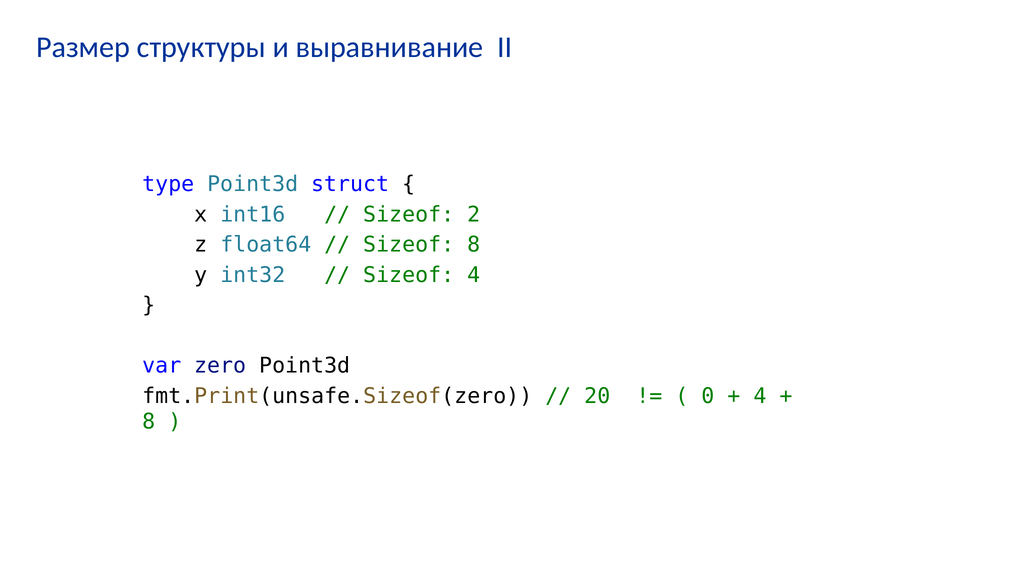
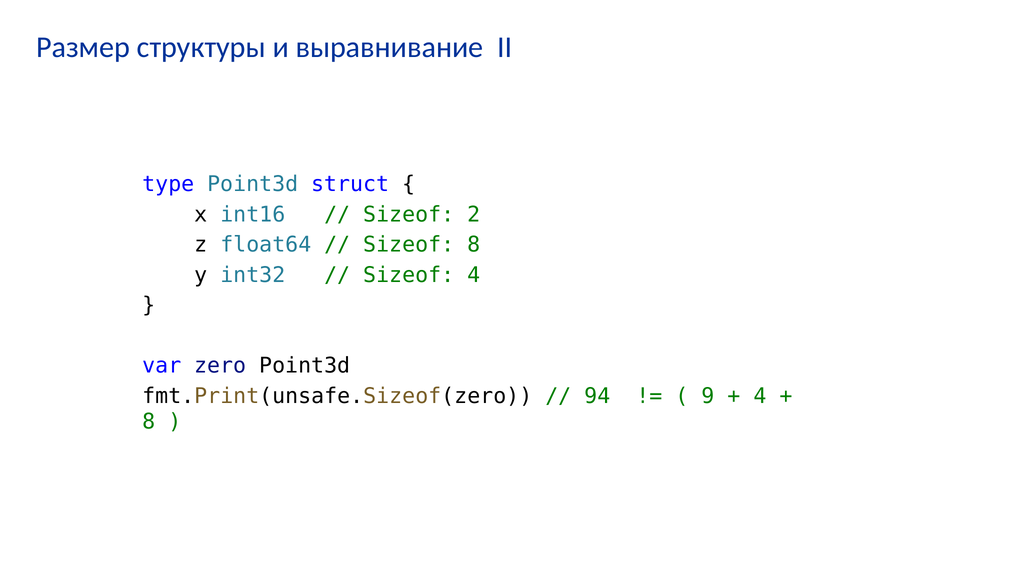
20: 20 -> 94 (597, 396)
0: 0 -> 9 (708, 396)
